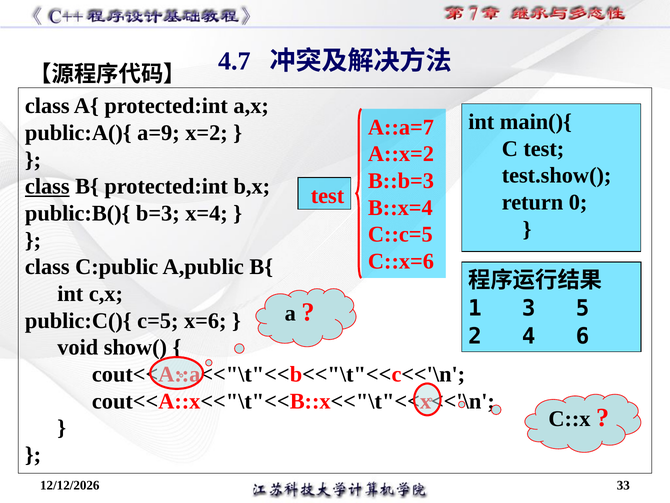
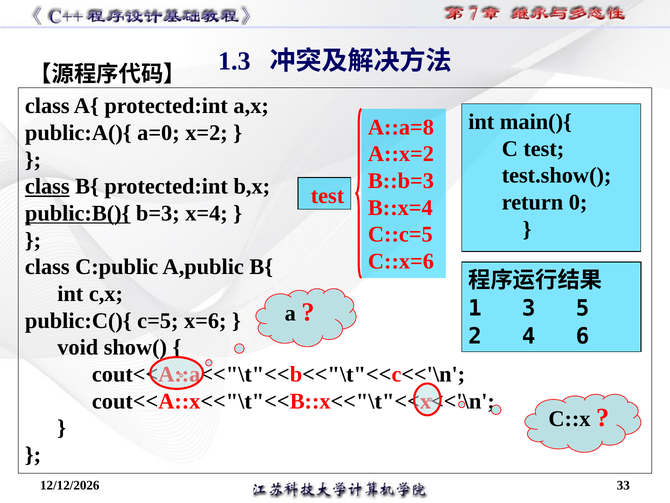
4.7: 4.7 -> 1.3 (234, 61)
A::a=7: A::a=7 -> A::a=8 (401, 127)
a=9: a=9 -> a=0 (158, 133)
public:B(){ underline: none -> present (78, 213)
